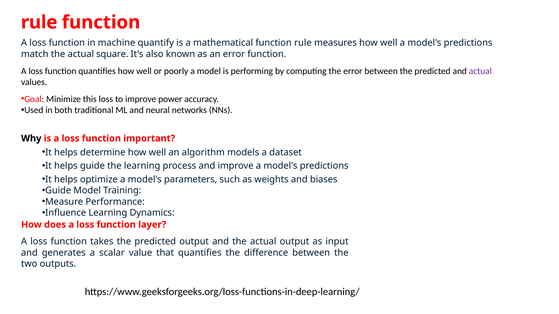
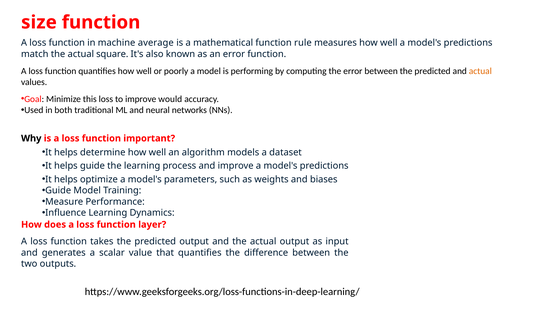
rule: rule -> size (39, 22)
quantify: quantify -> average (156, 43)
actual colour: purple -> orange (480, 71)
power: power -> would (170, 99)
